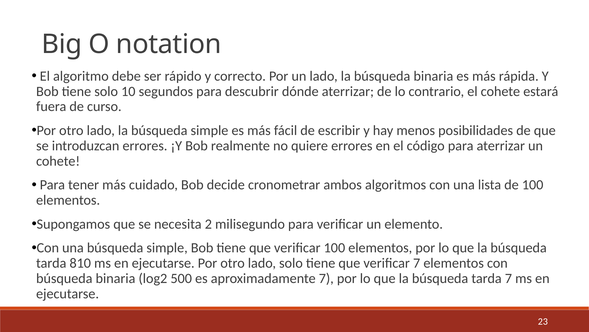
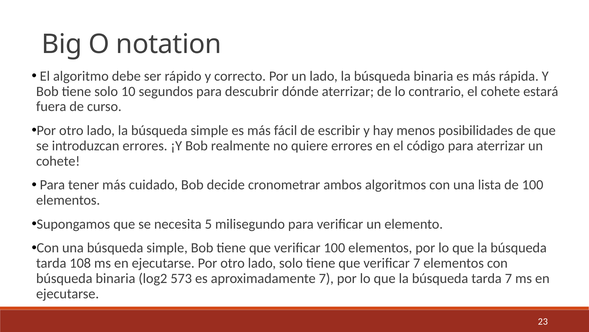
2: 2 -> 5 (208, 224)
810: 810 -> 108 (80, 263)
500: 500 -> 573 (181, 278)
